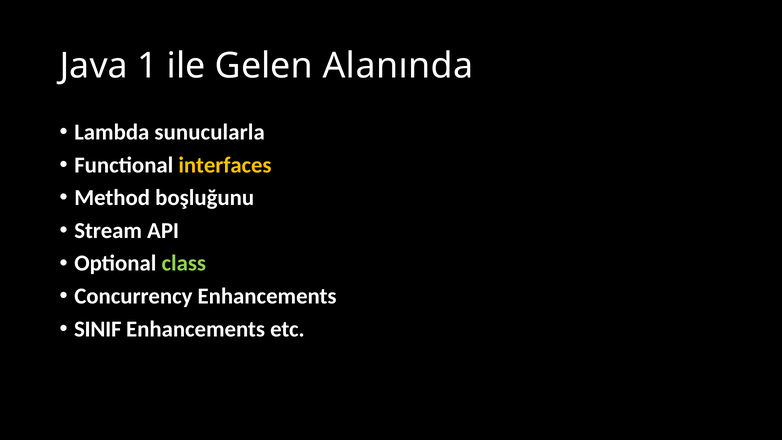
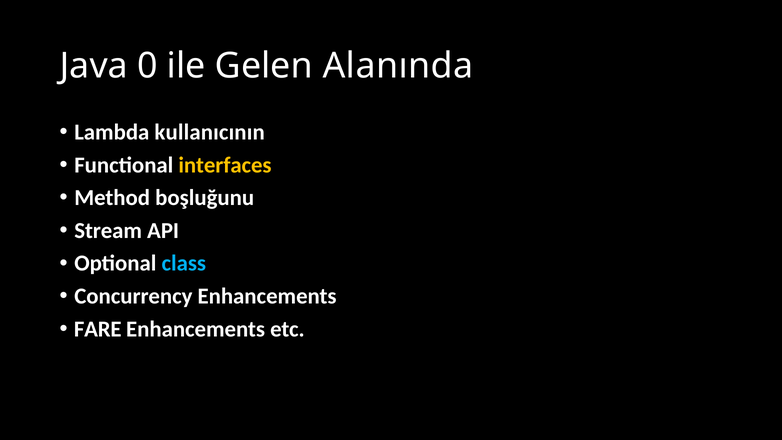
1: 1 -> 0 (147, 66)
sunucularla: sunucularla -> kullanıcının (210, 132)
class colour: light green -> light blue (184, 263)
SINIF: SINIF -> FARE (98, 329)
